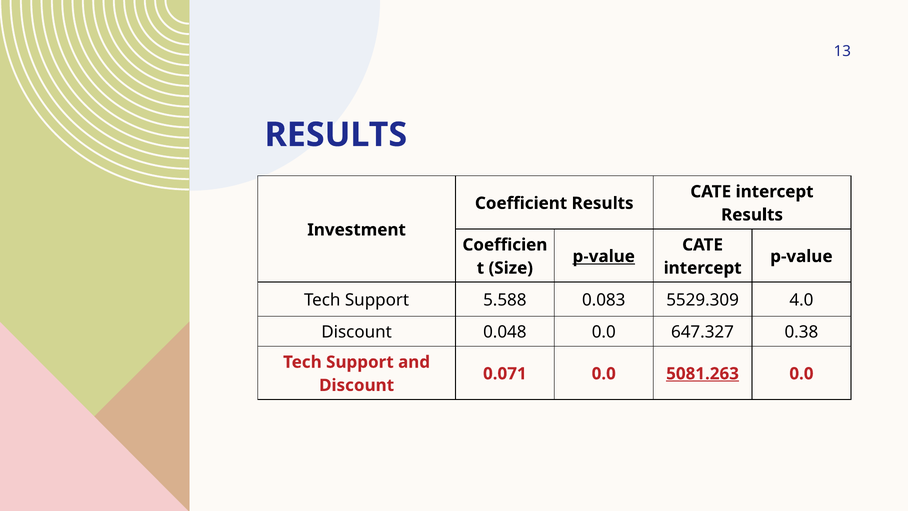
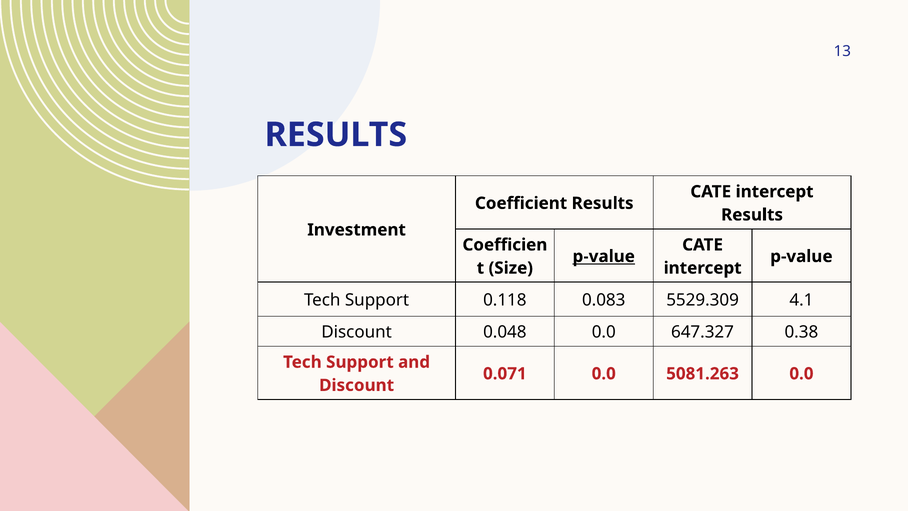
5.588: 5.588 -> 0.118 (505, 300)
4.0: 4.0 -> 4.1 (801, 300)
5081.263 underline: present -> none (703, 374)
